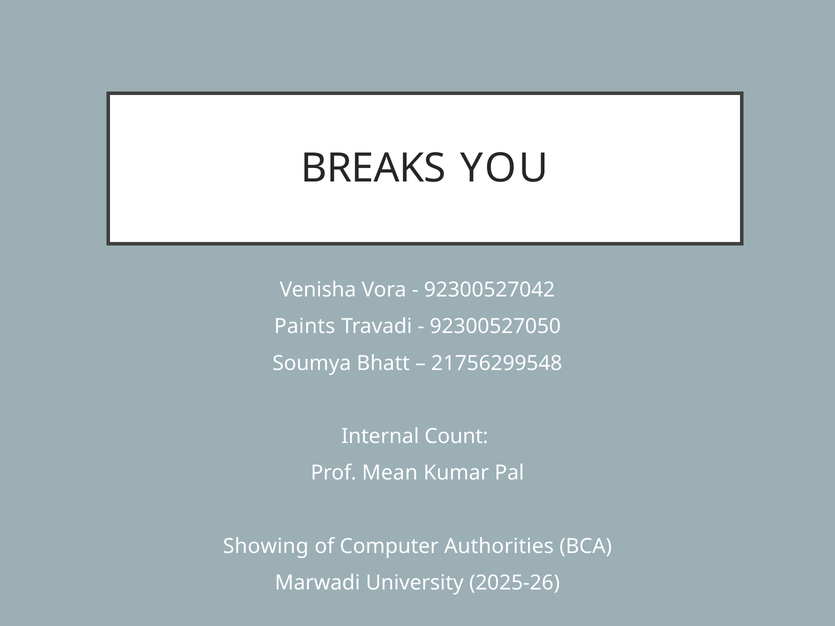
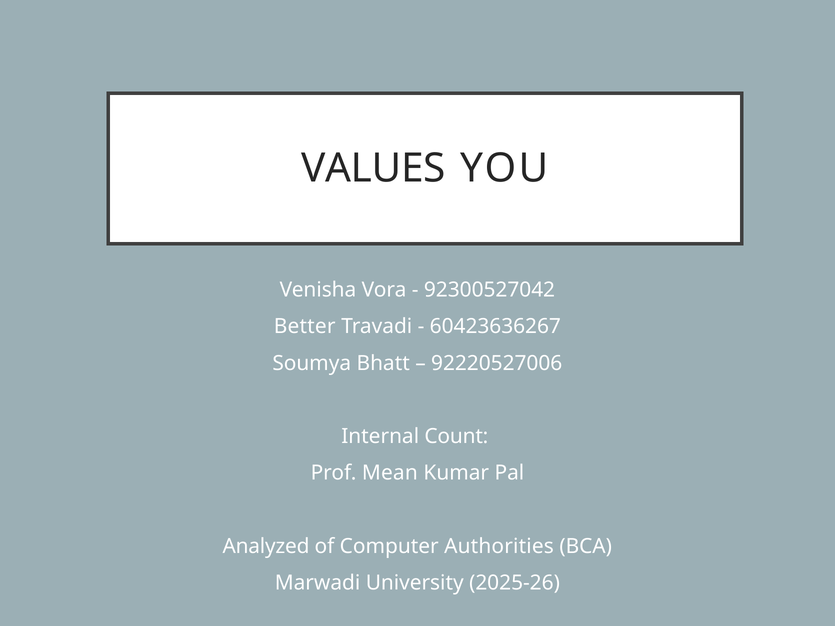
BREAKS: BREAKS -> VALUES (373, 168)
Paints: Paints -> Better (305, 327)
92300527050: 92300527050 -> 60423636267 (495, 327)
21756299548: 21756299548 -> 92220527006 (497, 363)
Showing: Showing -> Analyzed (266, 547)
